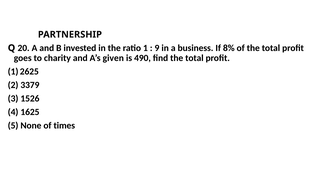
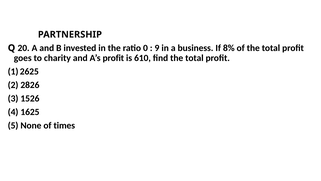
1: 1 -> 0 (145, 48)
A’s given: given -> profit (113, 58)
490: 490 -> 610 (142, 58)
3379: 3379 -> 2826 (30, 85)
